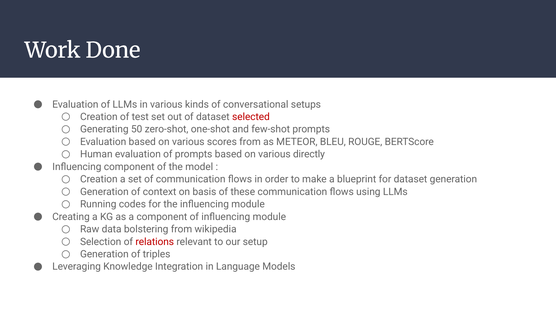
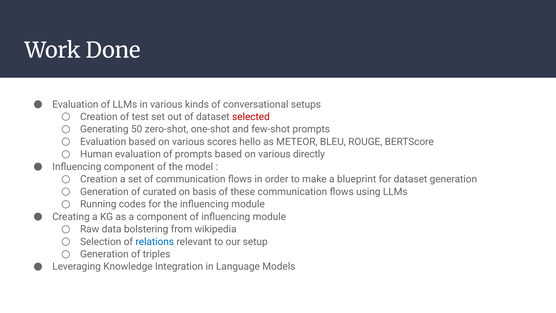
scores from: from -> hello (250, 142)
context: context -> curated (160, 192)
relations colour: red -> blue (155, 242)
